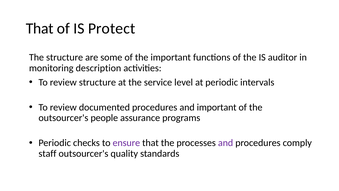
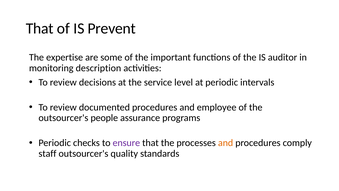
Protect: Protect -> Prevent (112, 28)
The structure: structure -> expertise (65, 57)
review structure: structure -> decisions (97, 82)
and important: important -> employee (217, 107)
and colour: purple -> orange (226, 143)
